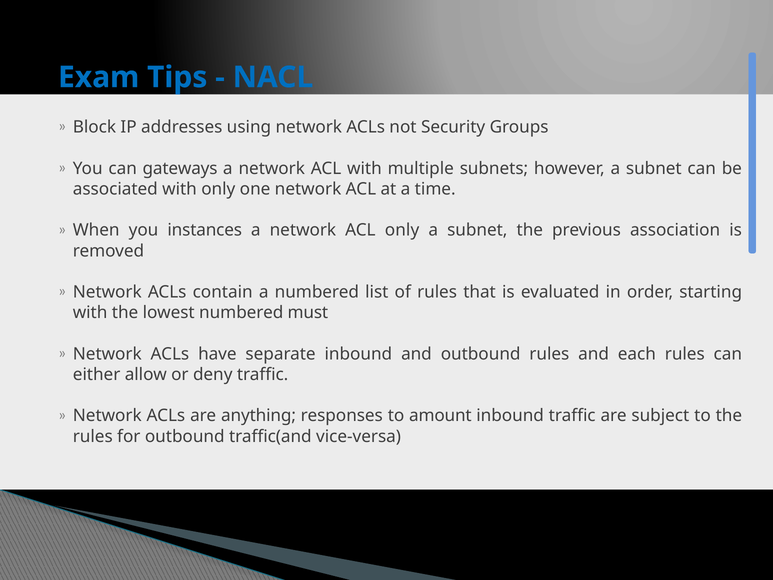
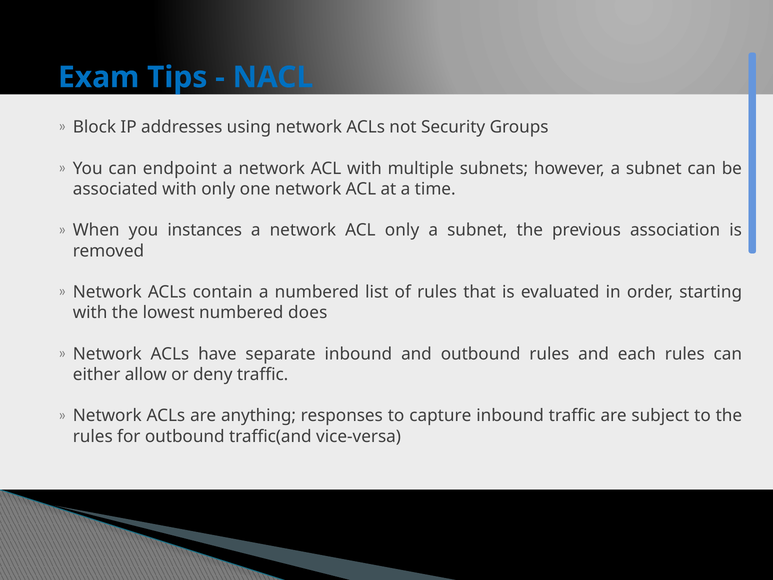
gateways: gateways -> endpoint (180, 168)
must: must -> does (308, 313)
amount: amount -> capture (440, 416)
